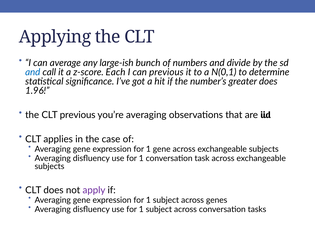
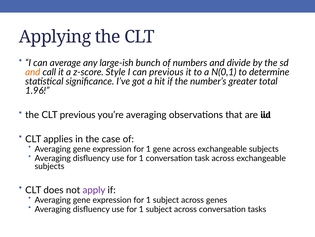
and colour: blue -> orange (33, 72)
Each: Each -> Style (116, 72)
greater does: does -> total (268, 81)
